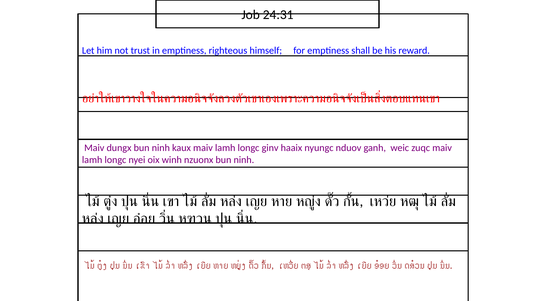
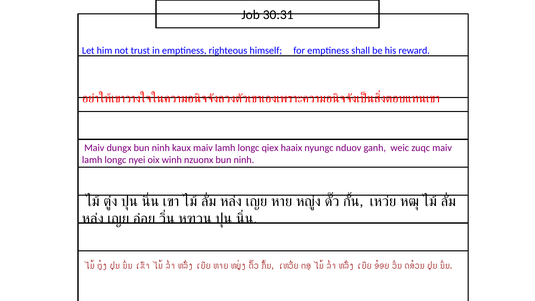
24:31: 24:31 -> 30:31 (278, 15)
ginv: ginv -> qiex (270, 148)
